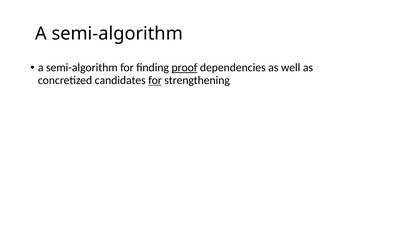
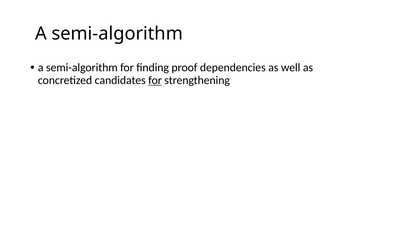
proof underline: present -> none (184, 67)
